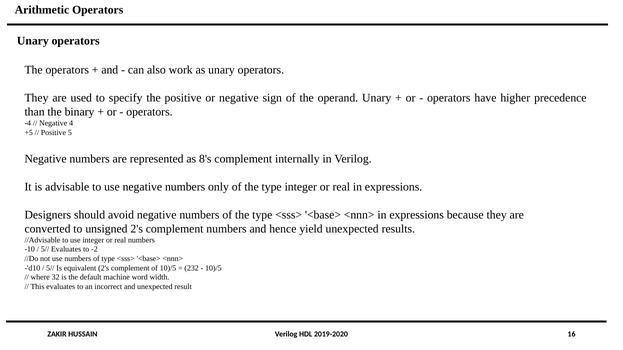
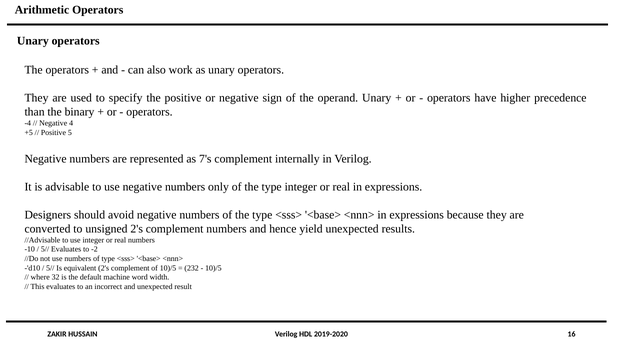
8's: 8's -> 7's (205, 159)
